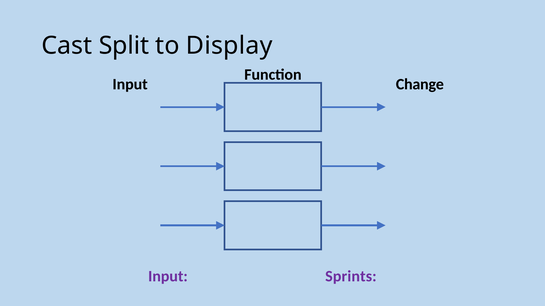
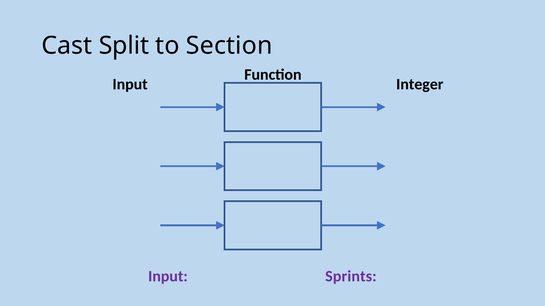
Display: Display -> Section (229, 46)
Change: Change -> Integer (420, 84)
